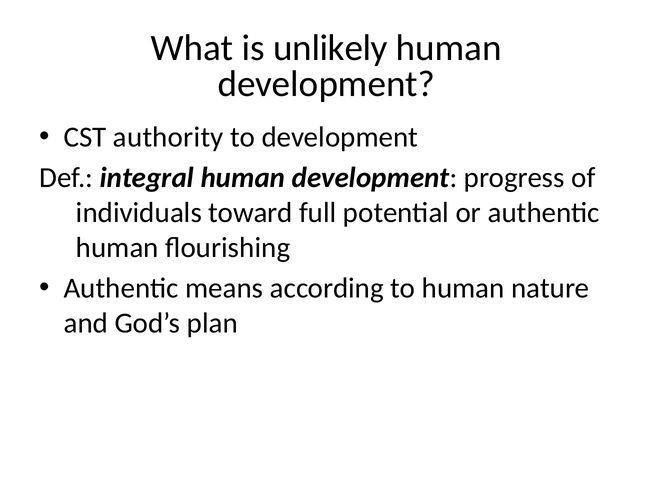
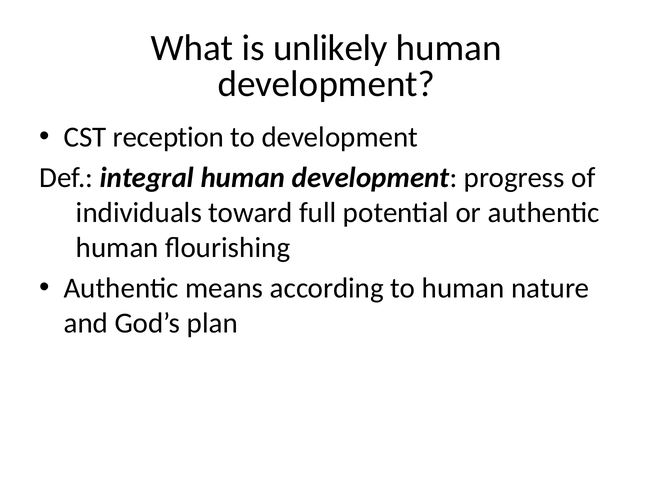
authority: authority -> reception (168, 137)
